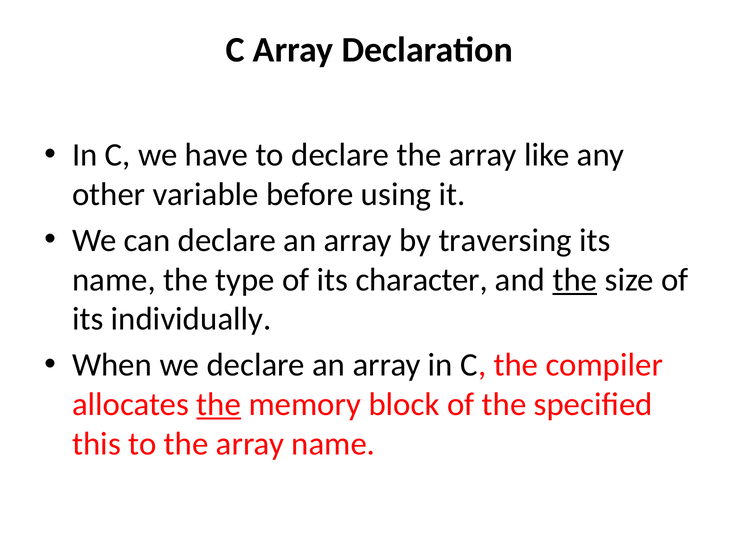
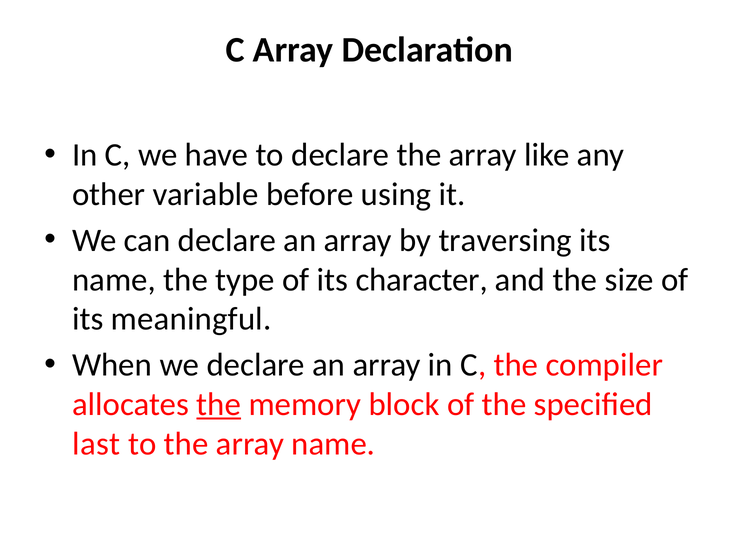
the underline: present -> none (575, 280)
individually: individually -> meaningful (191, 319)
this: this -> last (96, 444)
